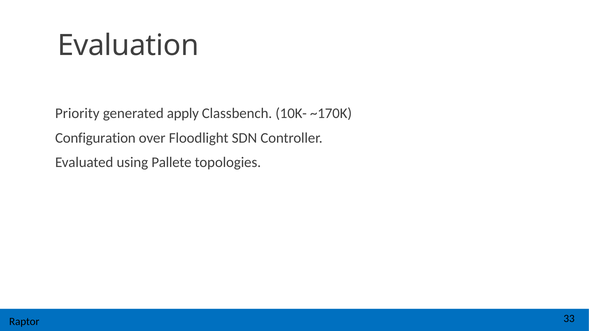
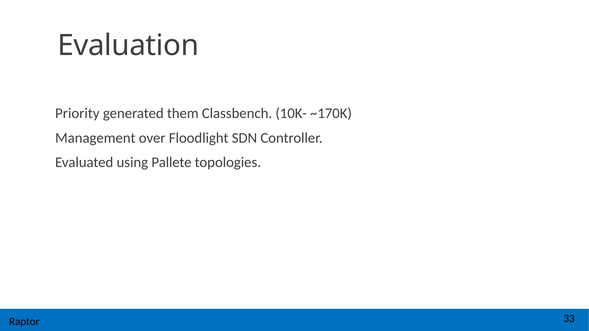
apply: apply -> them (183, 114)
Configuration: Configuration -> Management (95, 138)
